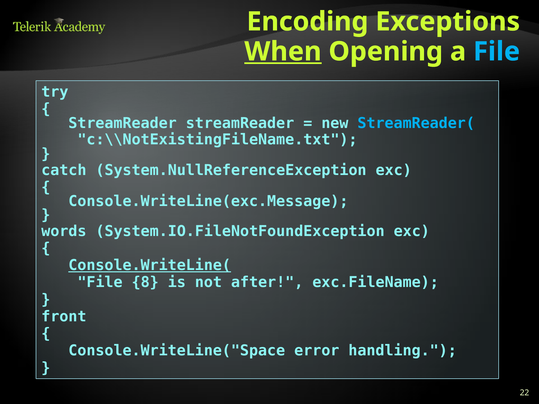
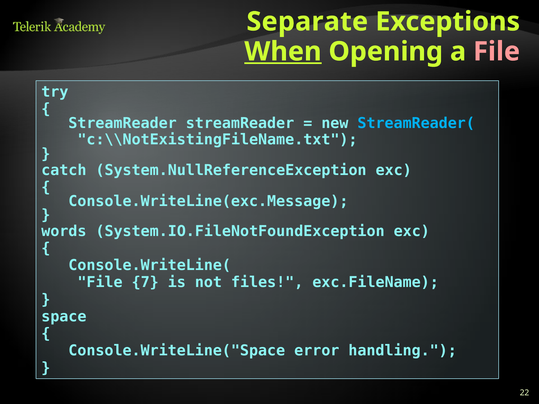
Encoding: Encoding -> Separate (307, 22)
File colour: light blue -> pink (497, 52)
Console.WriteLine( underline: present -> none (150, 265)
8: 8 -> 7 (145, 283)
after: after -> files (267, 283)
front: front -> space (64, 317)
